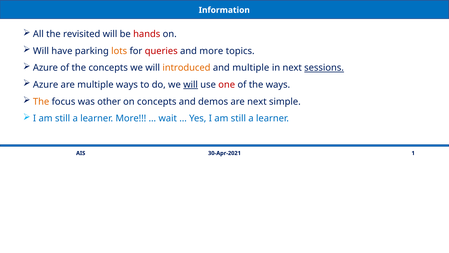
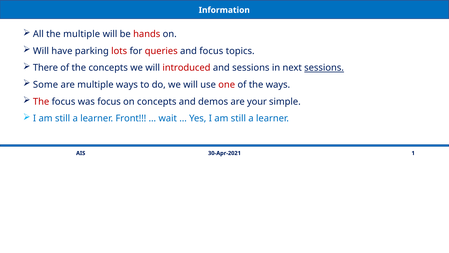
the revisited: revisited -> multiple (82, 34)
lots colour: orange -> red (119, 51)
and more: more -> focus (211, 51)
Azure: Azure -> There (45, 68)
introduced colour: orange -> red (186, 68)
and multiple: multiple -> sessions (251, 68)
Azure: Azure -> Some (46, 85)
will underline: present -> none (191, 85)
The colour: orange -> red (41, 101)
was other: other -> focus (109, 101)
are next: next -> your (257, 101)
learner More: More -> Front (131, 118)
